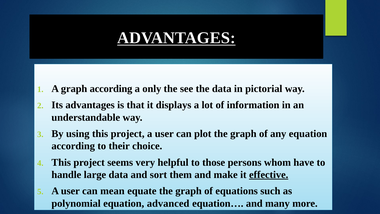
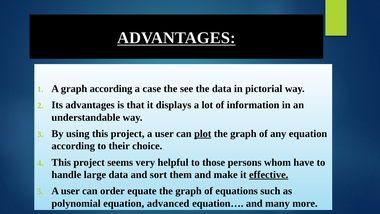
only: only -> case (152, 89)
plot underline: none -> present (203, 134)
mean: mean -> order (112, 191)
